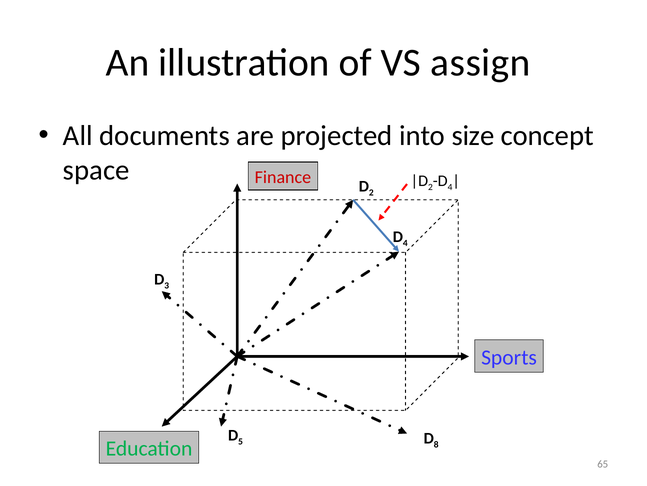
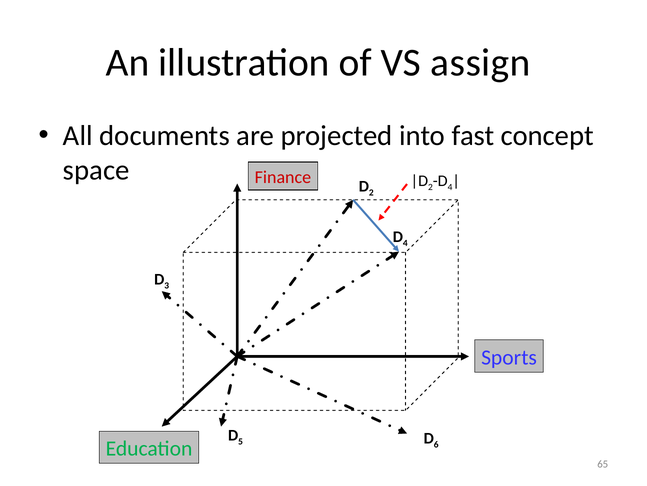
size: size -> fast (473, 136)
8: 8 -> 6 (436, 444)
